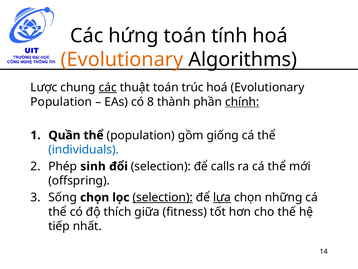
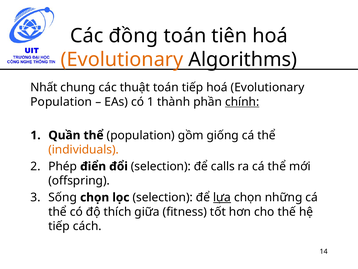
hứng: hứng -> đồng (133, 36)
tính: tính -> tiên (229, 36)
Lược: Lược -> Nhất (44, 87)
các underline: present -> none (108, 87)
toán trúc: trúc -> tiếp (193, 87)
có 8: 8 -> 1 (151, 102)
individuals colour: blue -> orange (84, 149)
sinh: sinh -> điển (93, 166)
selection underline: present -> none (163, 197)
nhất: nhất -> cách (87, 226)
